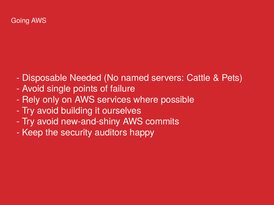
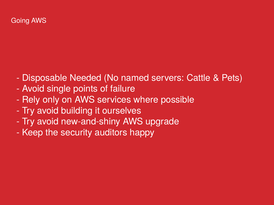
commits: commits -> upgrade (162, 122)
